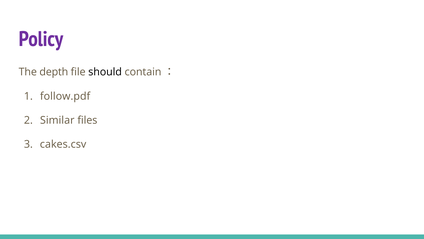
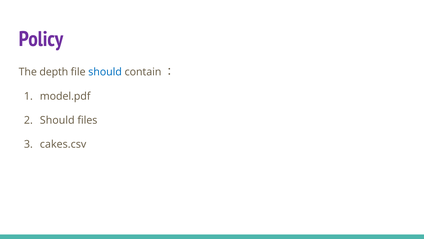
should colour: black -> blue (105, 72)
follow.pdf: follow.pdf -> model.pdf (65, 96)
Similar: Similar -> Should (57, 120)
